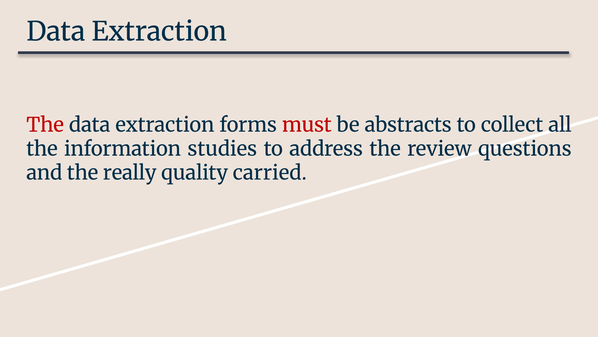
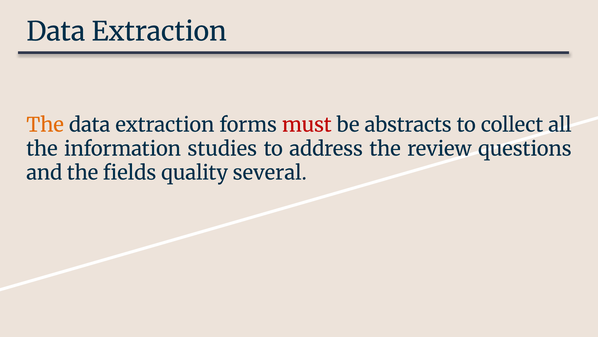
The colour: red -> orange (45, 125)
really: really -> fields (130, 173)
carried: carried -> several (270, 173)
